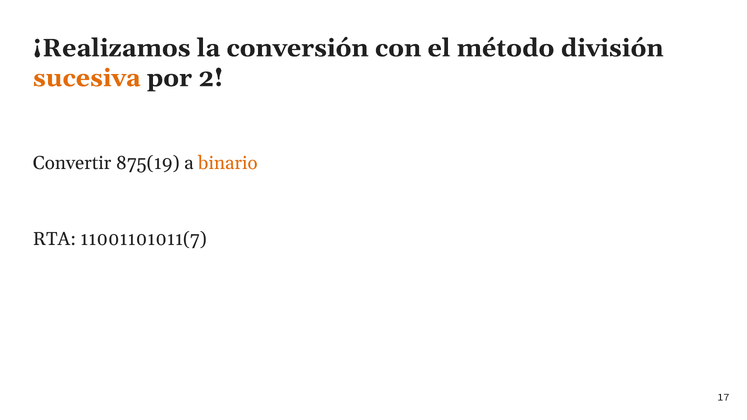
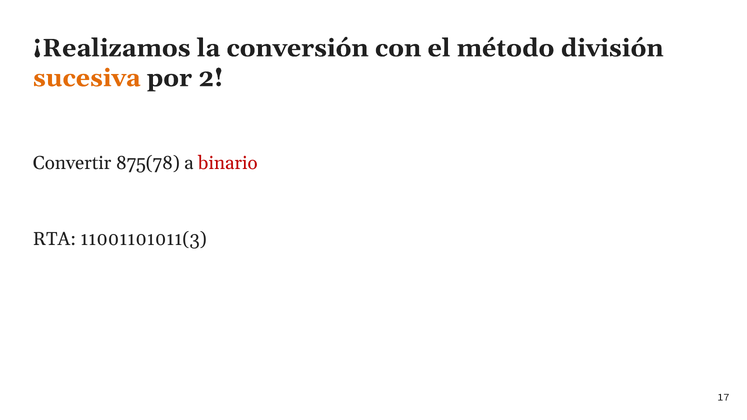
875(19: 875(19 -> 875(78 (148, 163)
binario colour: orange -> red (228, 163)
11001101011(7: 11001101011(7 -> 11001101011(3 (144, 239)
